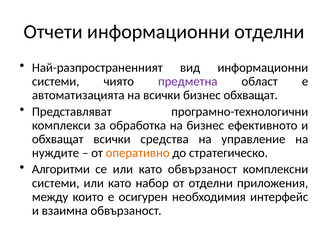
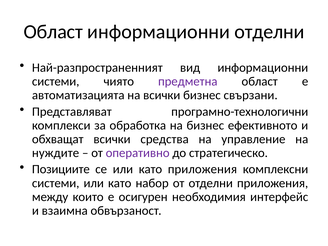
Отчети: Отчети -> Област (53, 32)
бизнес обхващат: обхващат -> свързани (251, 95)
оперативно colour: orange -> purple (138, 153)
Алгоритми: Алгоритми -> Позициите (61, 169)
като обвързаност: обвързаност -> приложения (202, 169)
